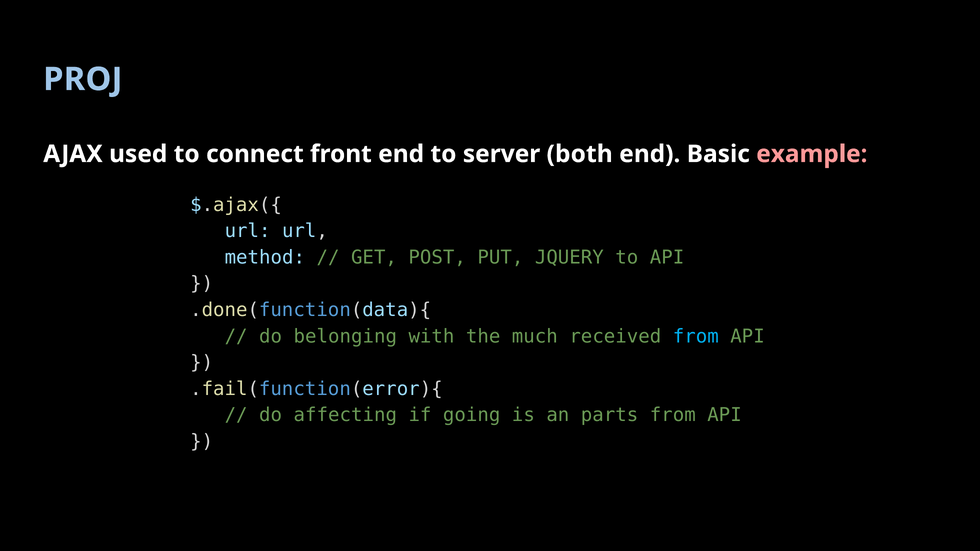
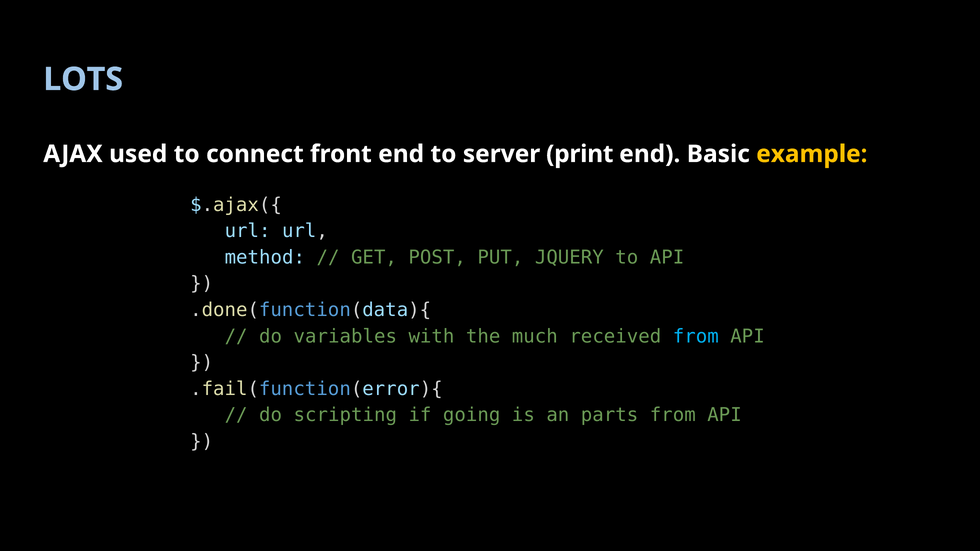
PROJ: PROJ -> LOTS (83, 79)
both: both -> print (580, 154)
example colour: pink -> yellow (812, 154)
belonging: belonging -> variables (345, 336)
affecting: affecting -> scripting (345, 415)
